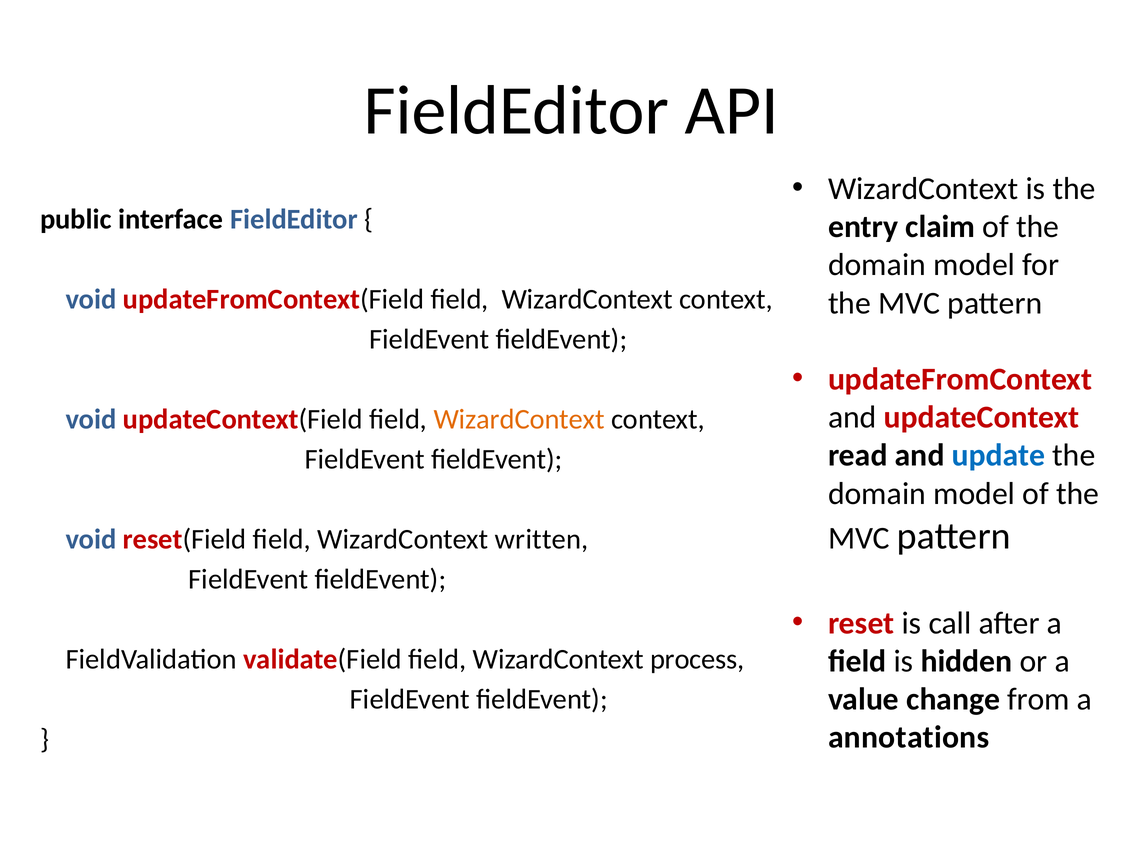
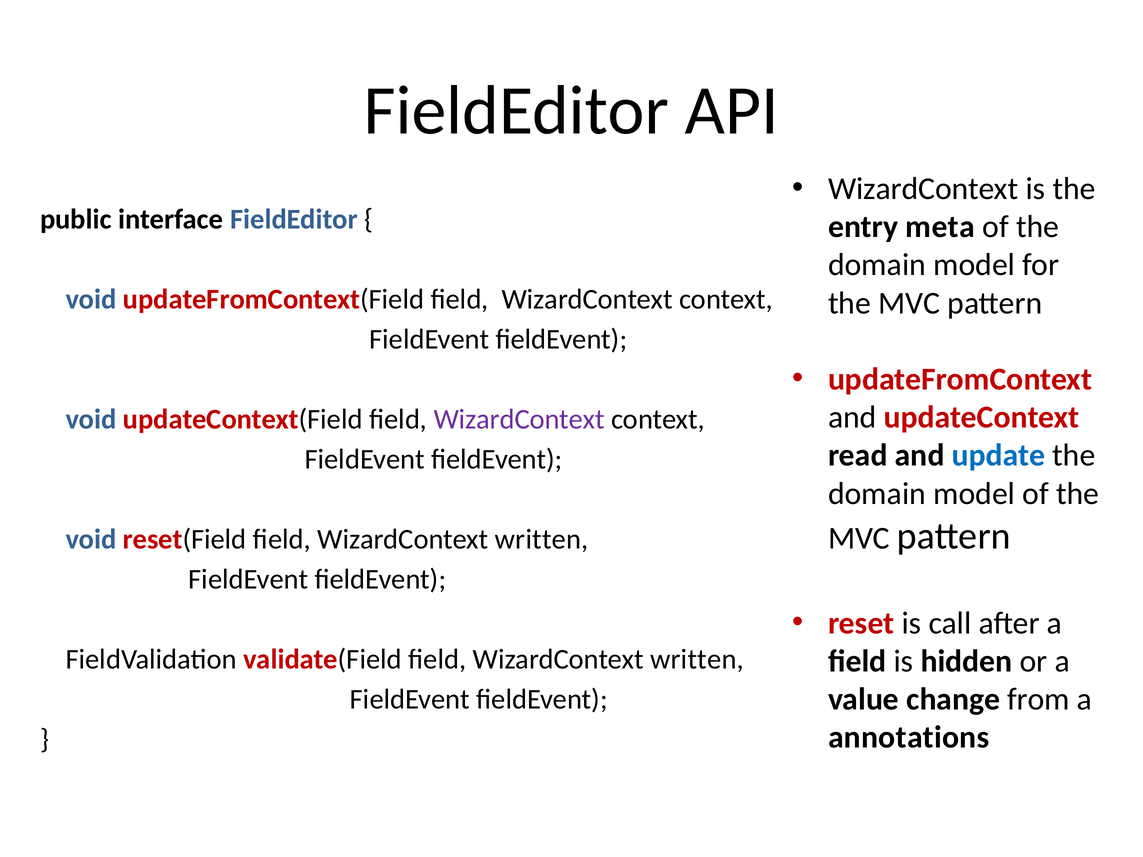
claim: claim -> meta (940, 227)
WizardContext colour: orange -> purple (519, 419)
validate(Field field WizardContext process: process -> written (697, 659)
